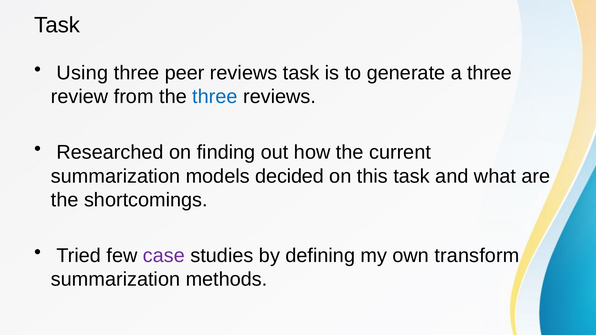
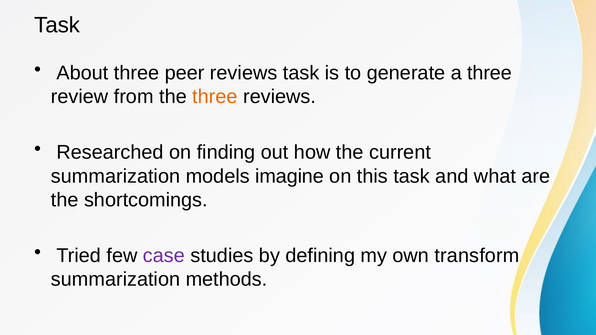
Using: Using -> About (82, 73)
three colour: blue -> orange (215, 97)
decided: decided -> imagine (290, 176)
